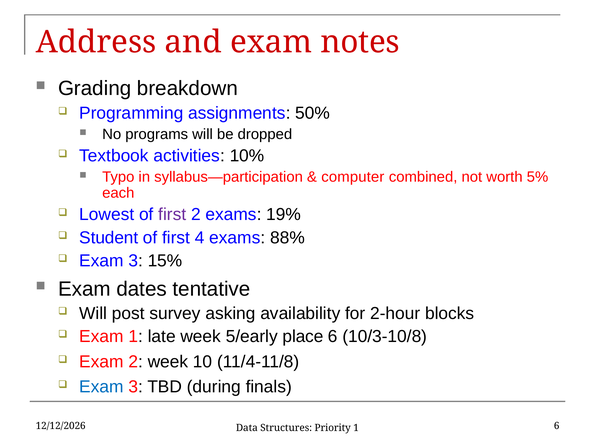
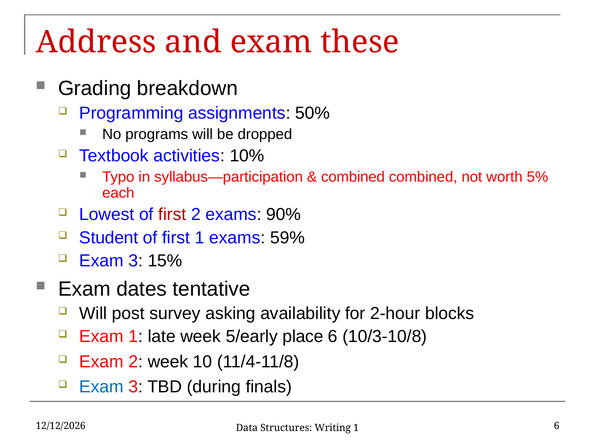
notes: notes -> these (360, 42)
computer: computer -> combined (353, 177)
first colour: purple -> red (172, 215)
19%: 19% -> 90% (284, 215)
first 4: 4 -> 1 (200, 238)
88%: 88% -> 59% (288, 238)
Priority: Priority -> Writing (333, 428)
